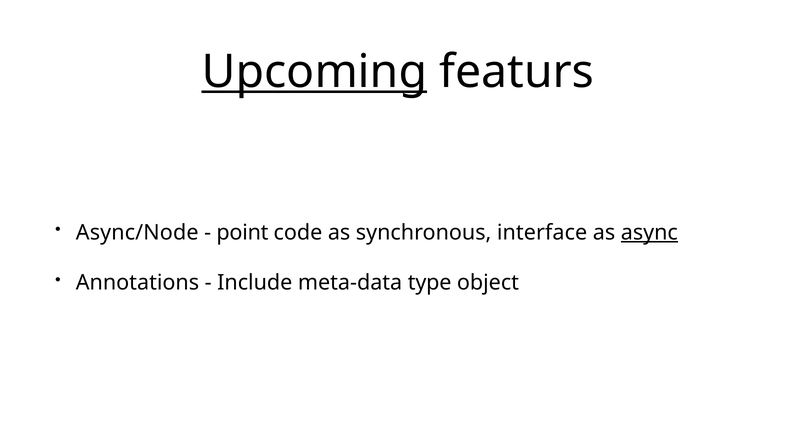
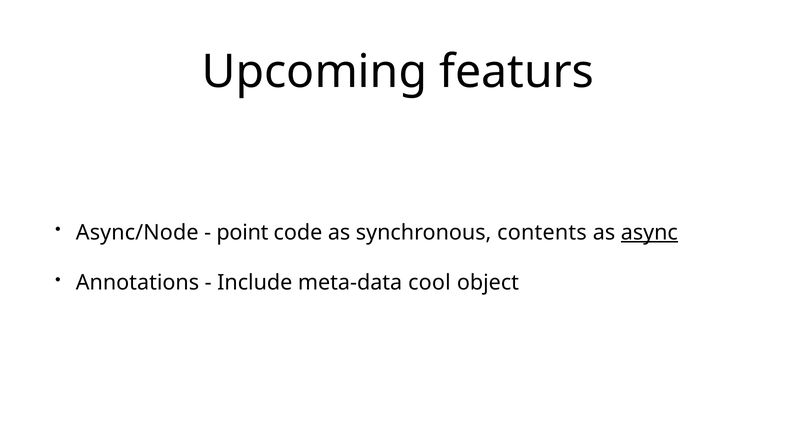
Upcoming underline: present -> none (314, 72)
interface: interface -> contents (542, 232)
type: type -> cool (429, 283)
